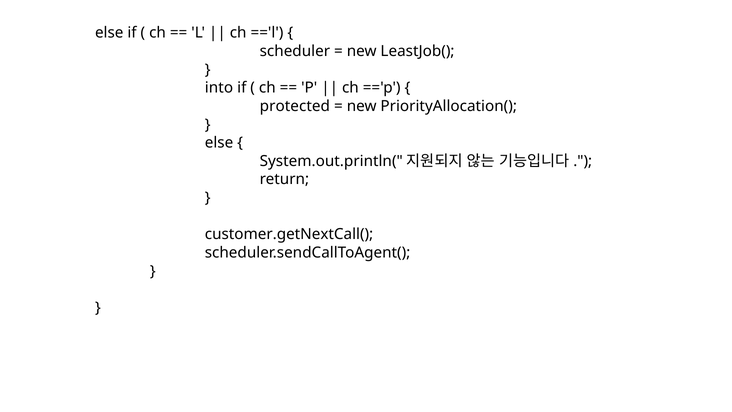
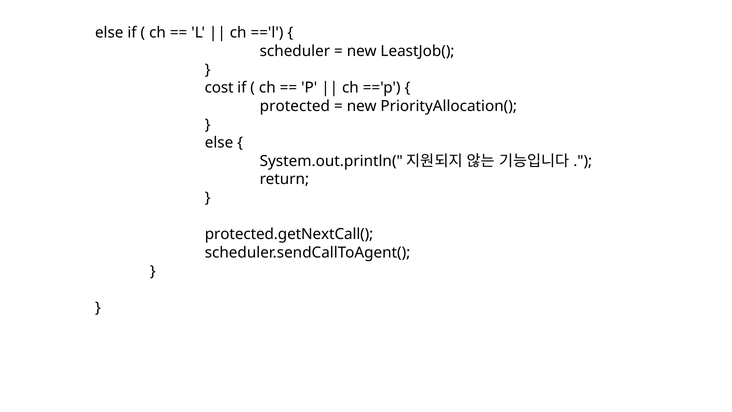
into: into -> cost (219, 88)
customer.getNextCall(: customer.getNextCall( -> protected.getNextCall( (289, 234)
